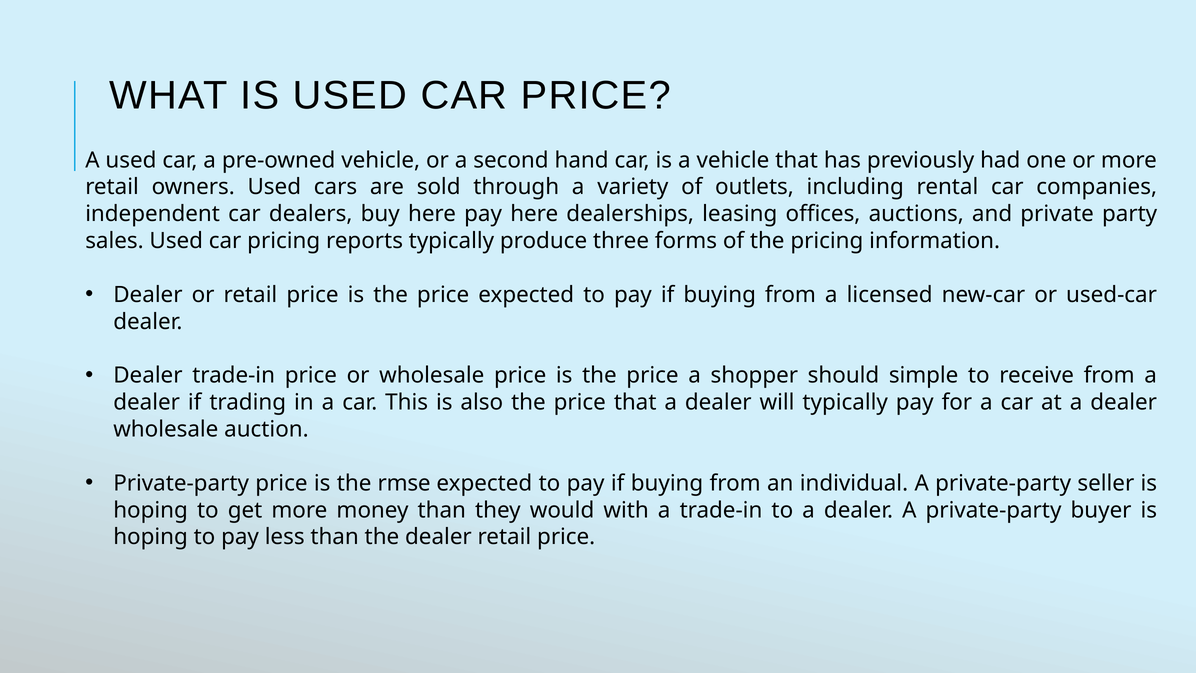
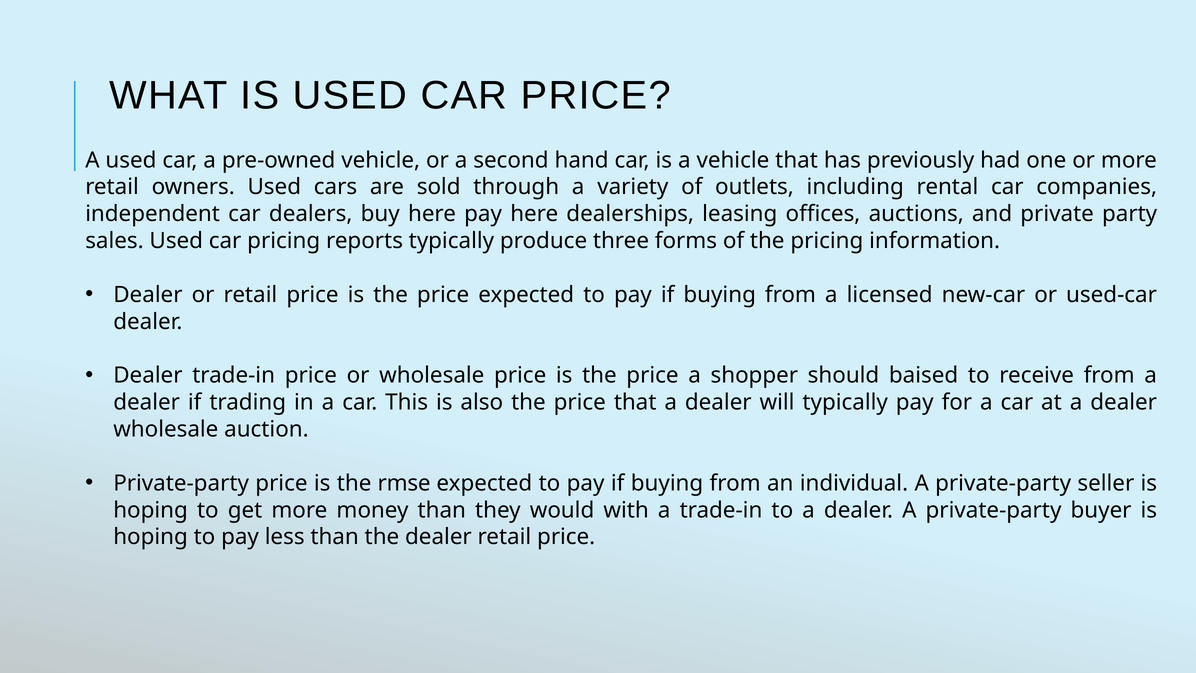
simple: simple -> baised (924, 375)
